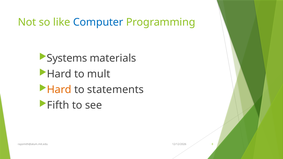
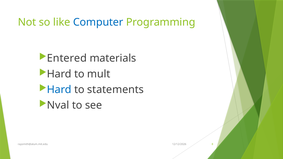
Systems: Systems -> Entered (67, 58)
Hard colour: orange -> blue (59, 90)
Fifth: Fifth -> Nval (58, 105)
